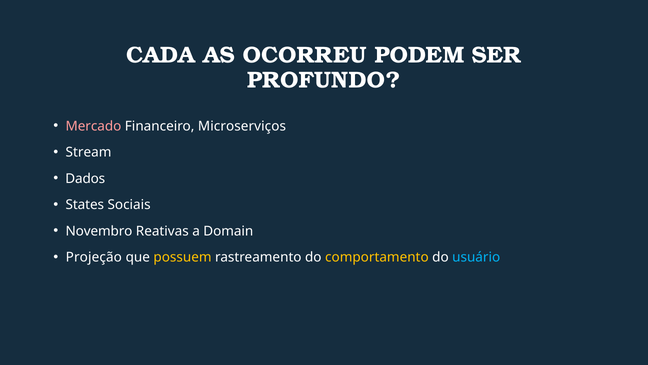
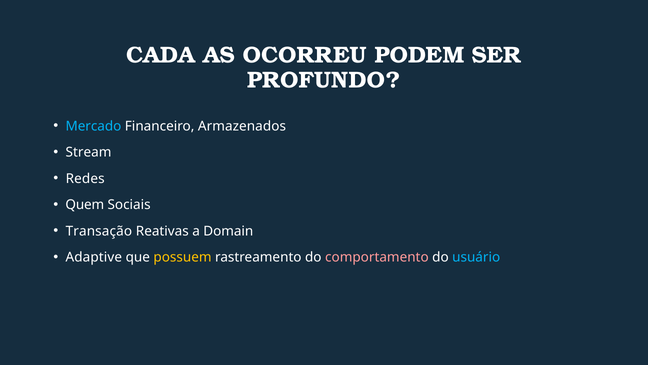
Mercado colour: pink -> light blue (93, 126)
Microserviços: Microserviços -> Armazenados (242, 126)
Dados: Dados -> Redes (85, 178)
States: States -> Quem (85, 205)
Novembro: Novembro -> Transação (99, 231)
Projeção: Projeção -> Adaptive (94, 257)
comportamento colour: yellow -> pink (377, 257)
